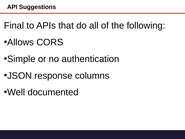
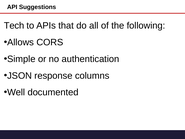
Final: Final -> Tech (14, 26)
